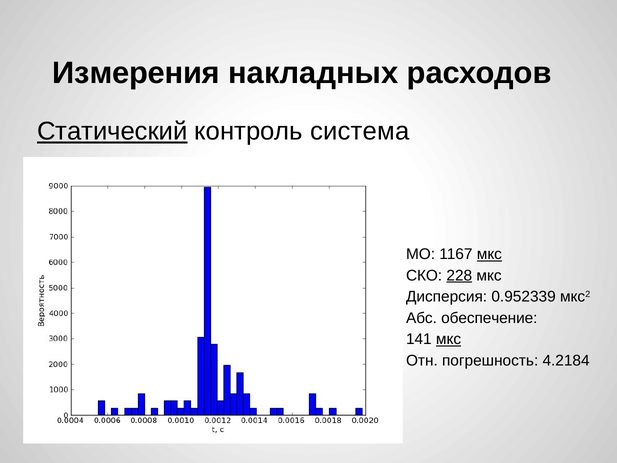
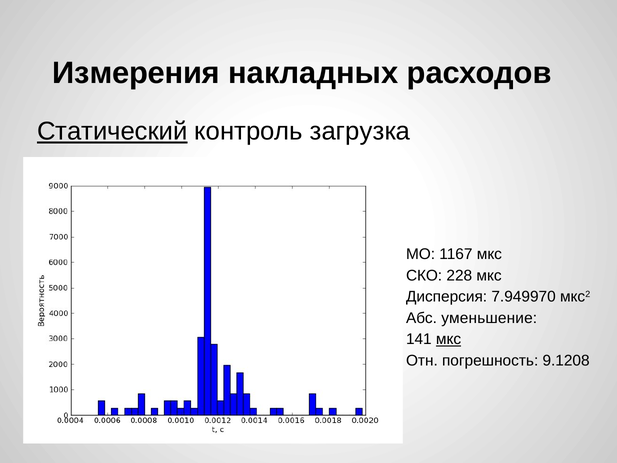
система: система -> загрузка (360, 131)
мкс underline: present -> none (489, 254)
228 underline: present -> none (459, 275)
0.952339: 0.952339 -> 7.949970 (524, 297)
обеспечение: обеспечение -> уменьшение (489, 318)
4.2184: 4.2184 -> 9.1208 (566, 360)
